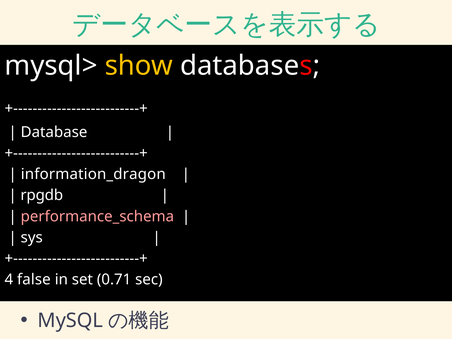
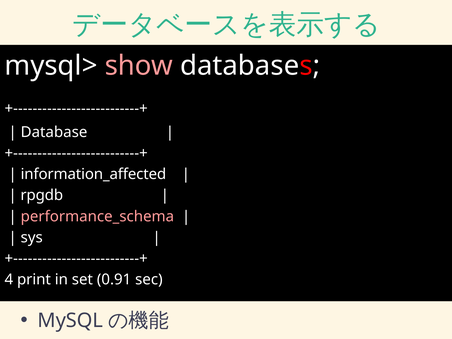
show colour: yellow -> pink (139, 66)
information_dragon: information_dragon -> information_affected (93, 174)
false: false -> print (34, 280)
0.71: 0.71 -> 0.91 (114, 280)
